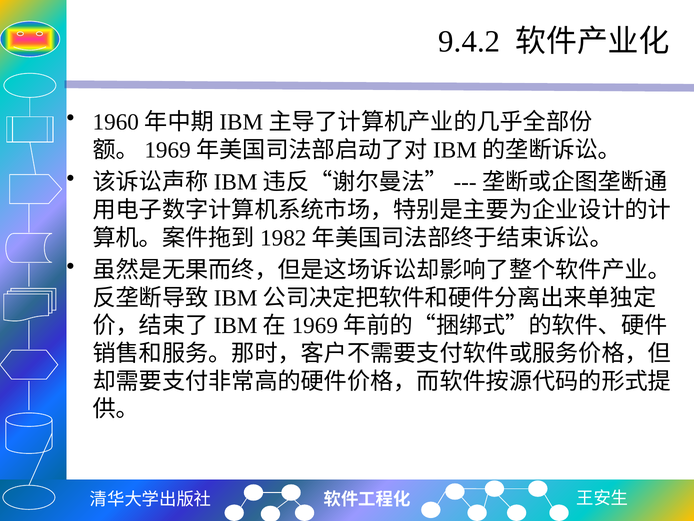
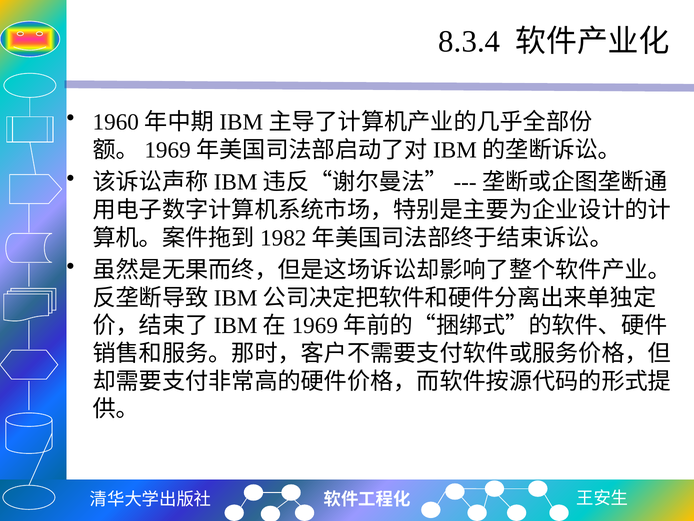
9.4.2: 9.4.2 -> 8.3.4 (469, 42)
